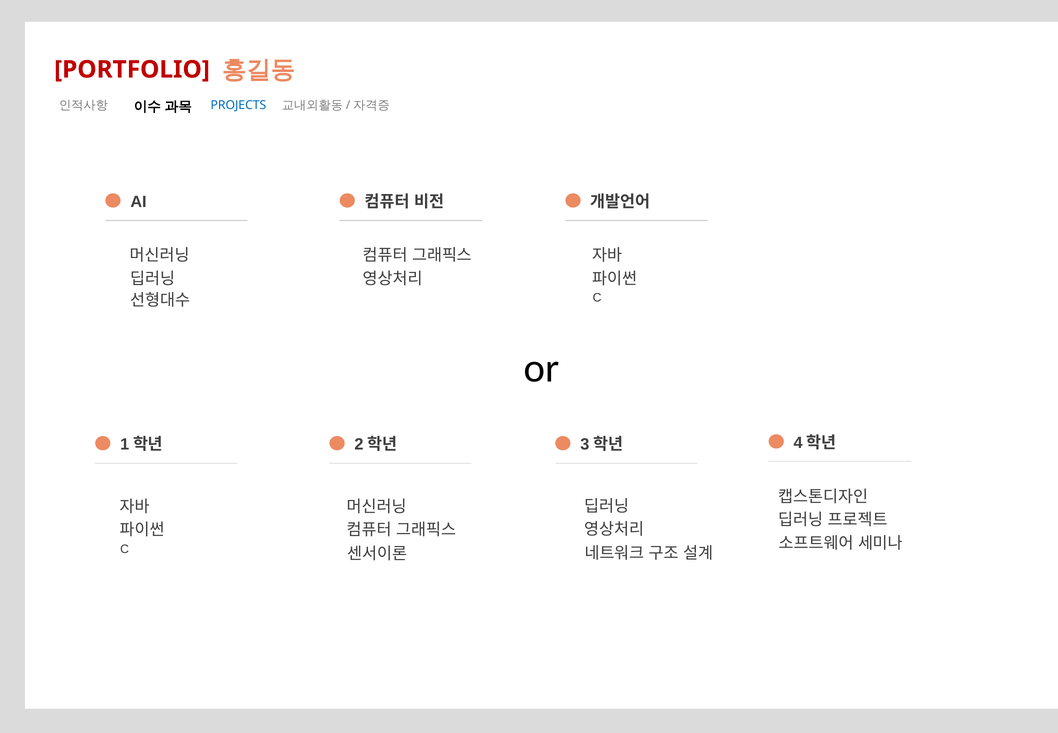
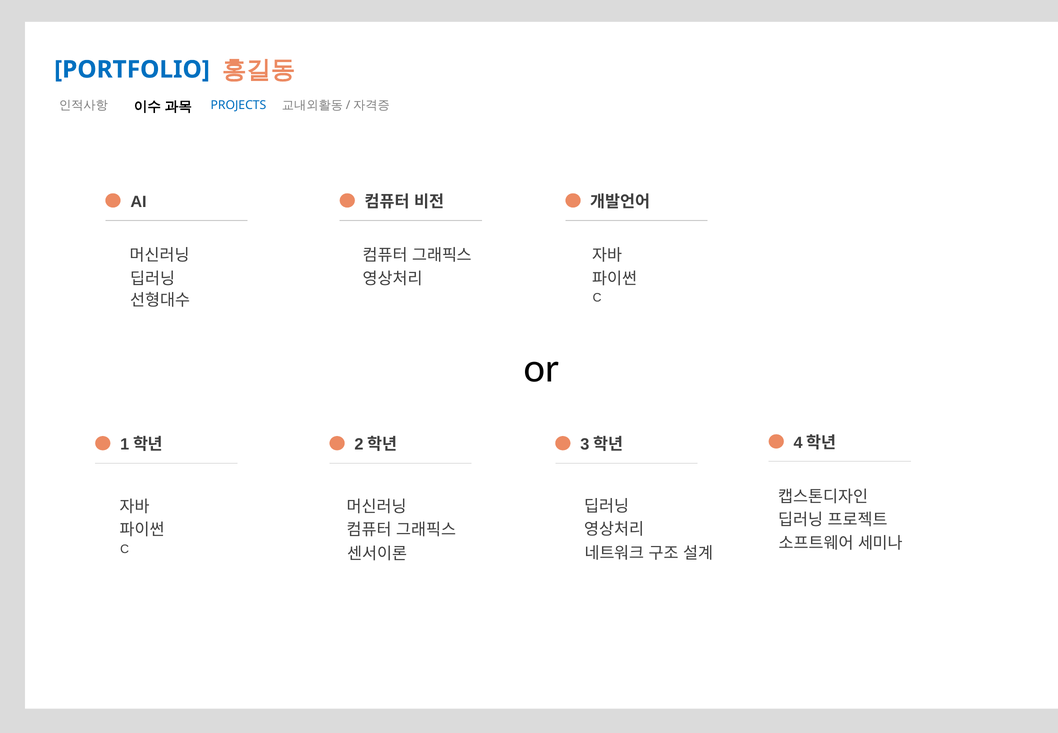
PORTFOLIO colour: red -> blue (132, 69)
